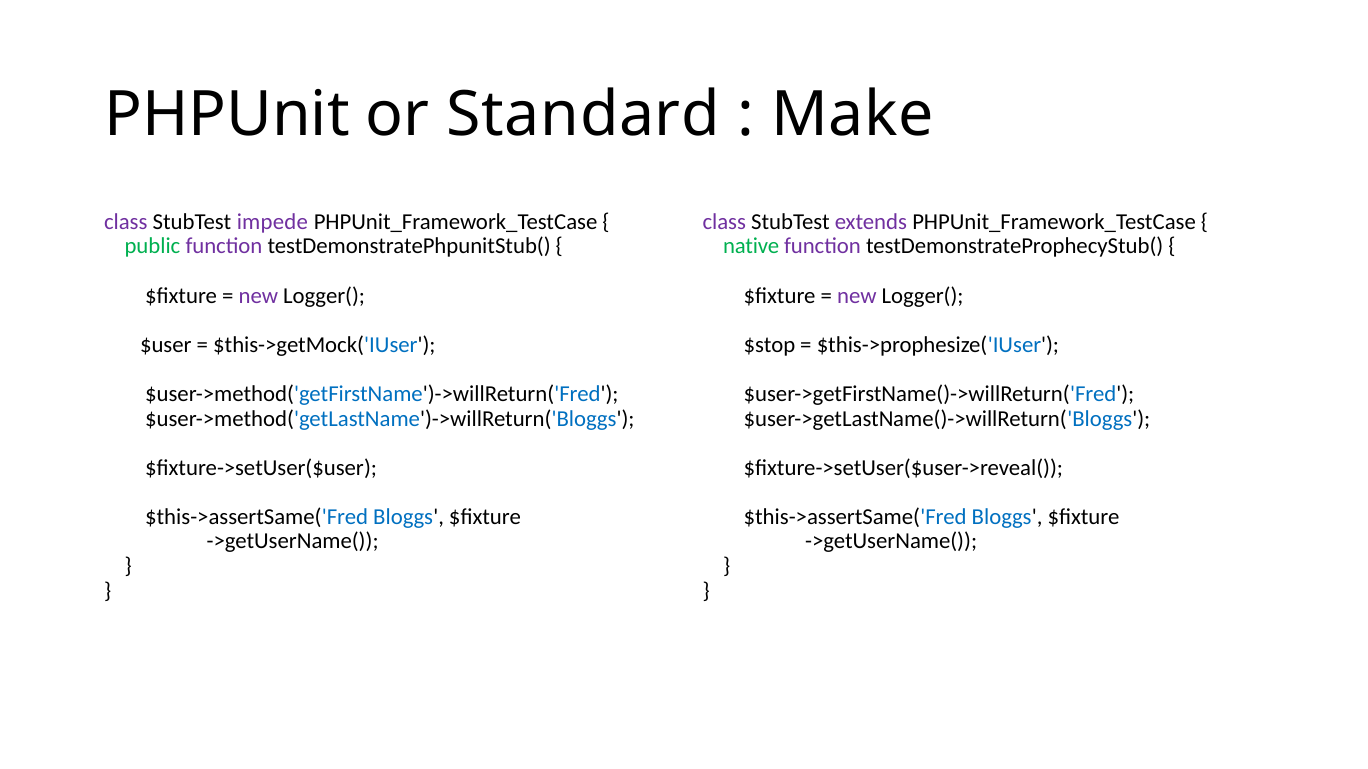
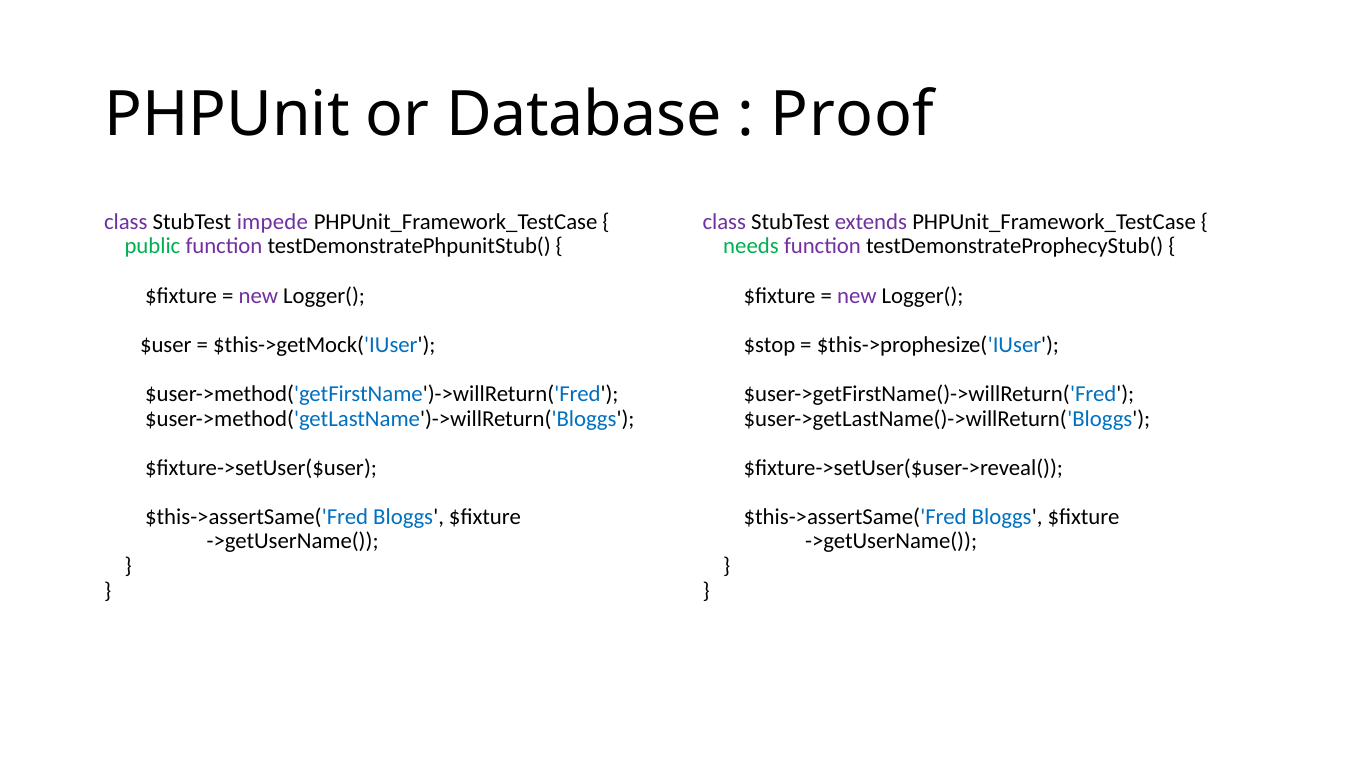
Standard: Standard -> Database (584, 115)
Make: Make -> Proof (853, 115)
native: native -> needs (751, 247)
